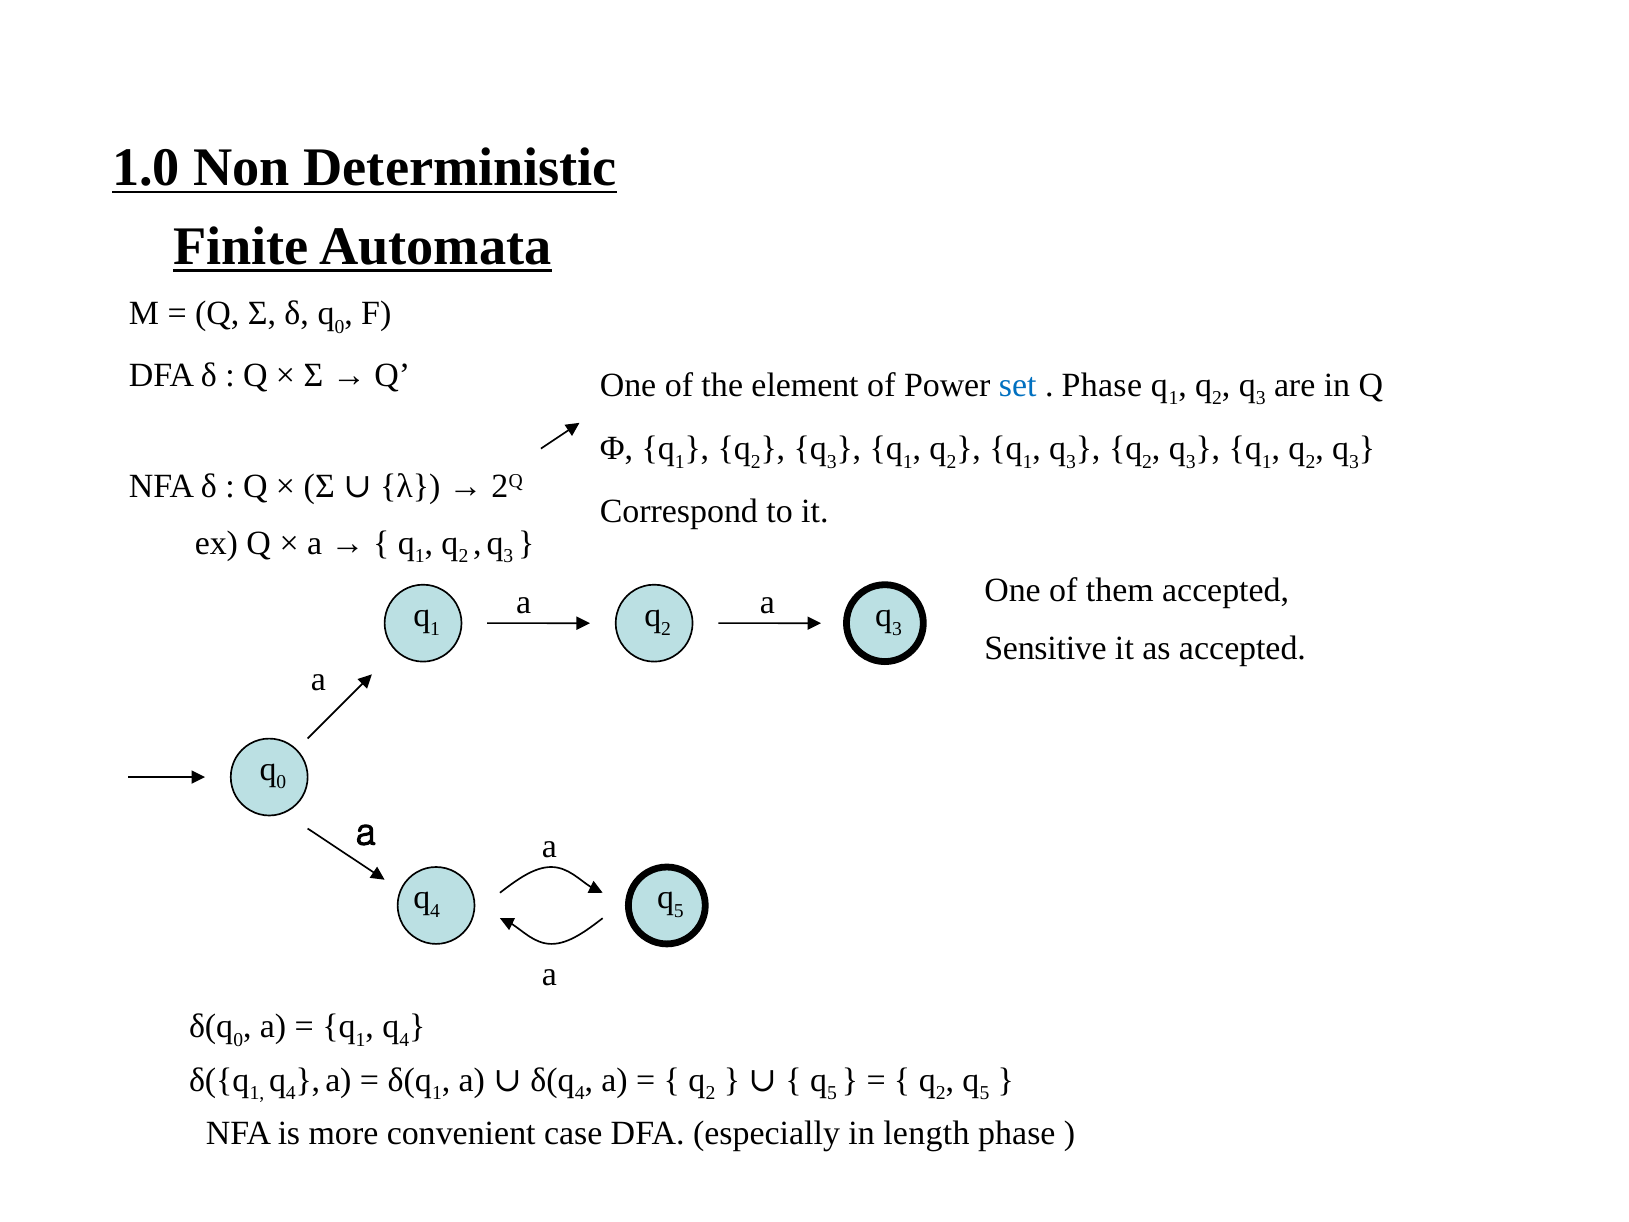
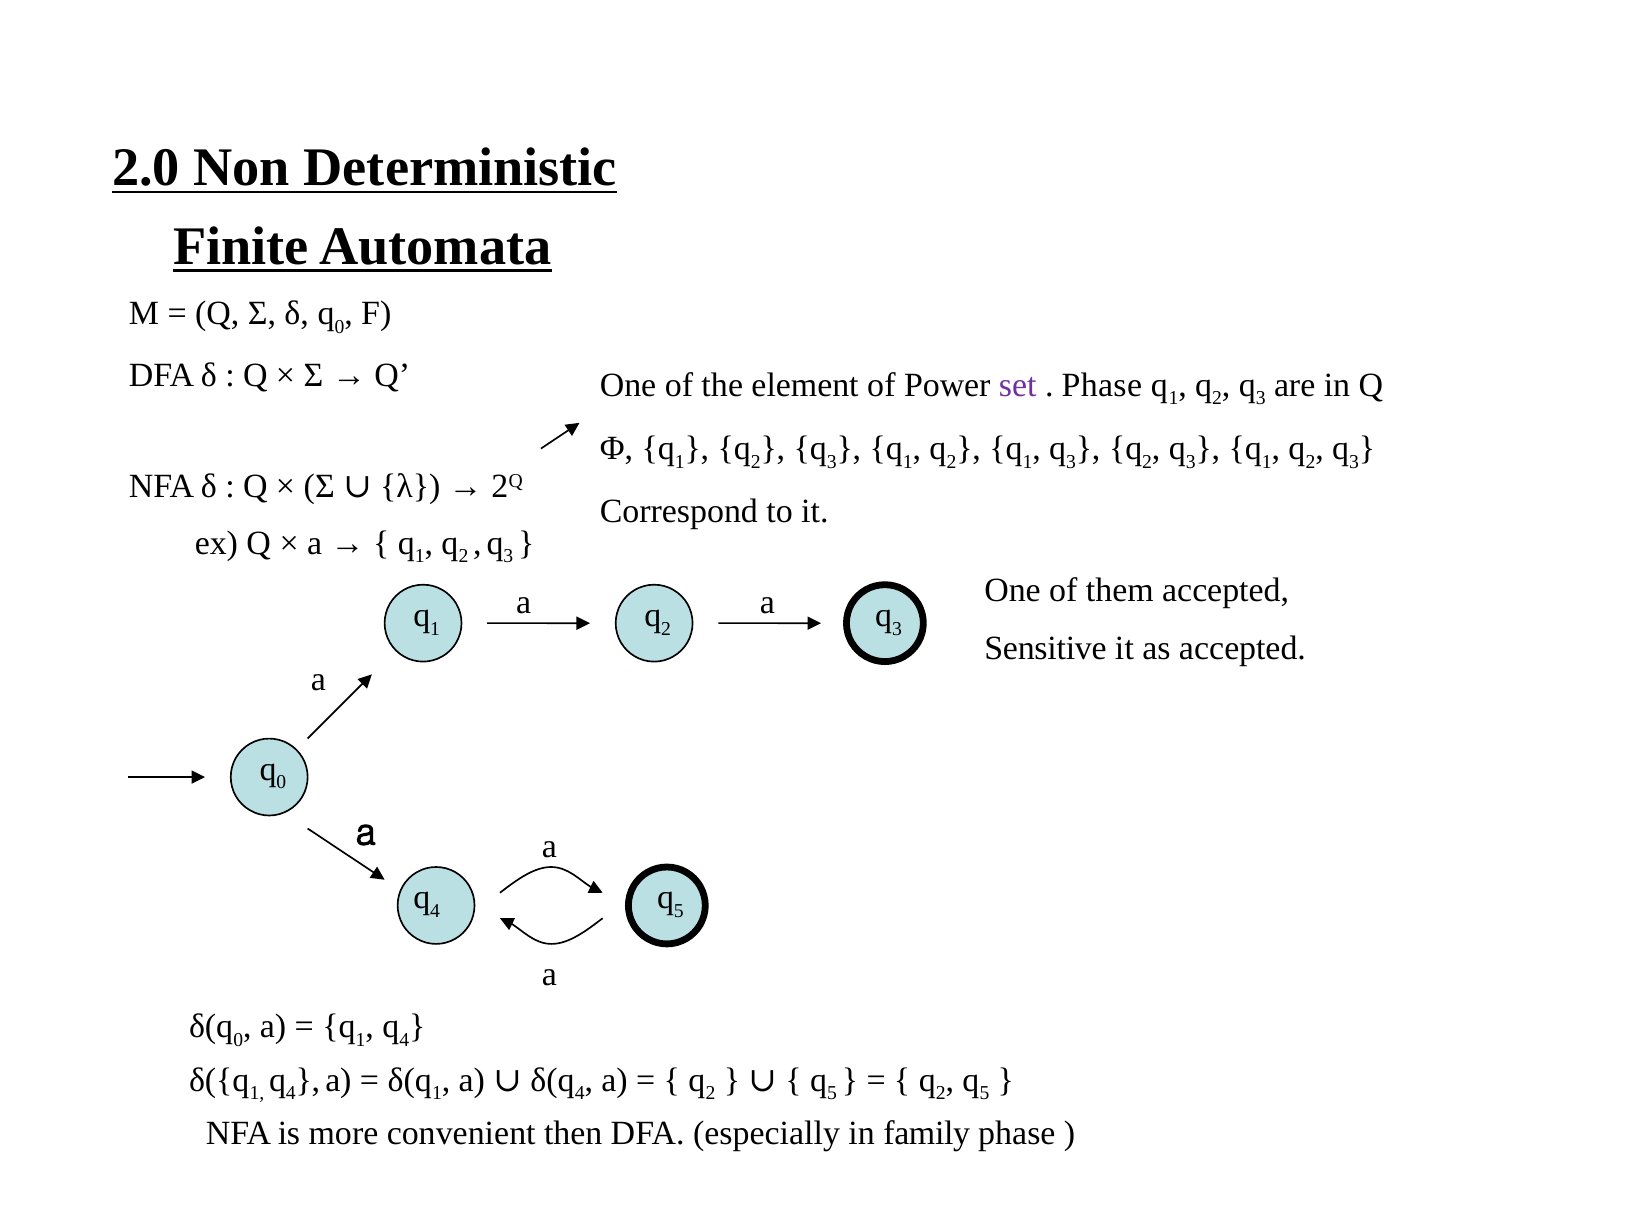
1.0: 1.0 -> 2.0 (146, 168)
set colour: blue -> purple (1018, 385)
case: case -> then (573, 1133)
length: length -> family (927, 1133)
